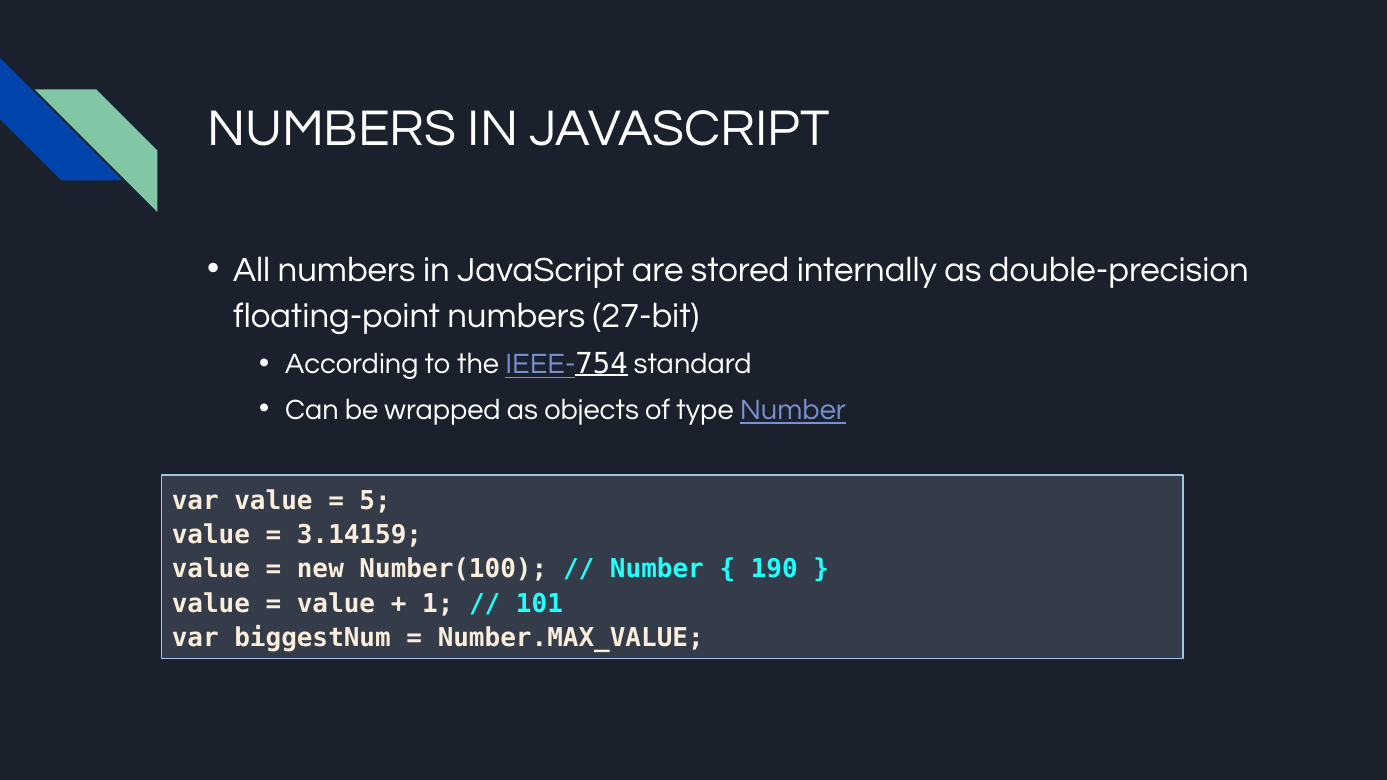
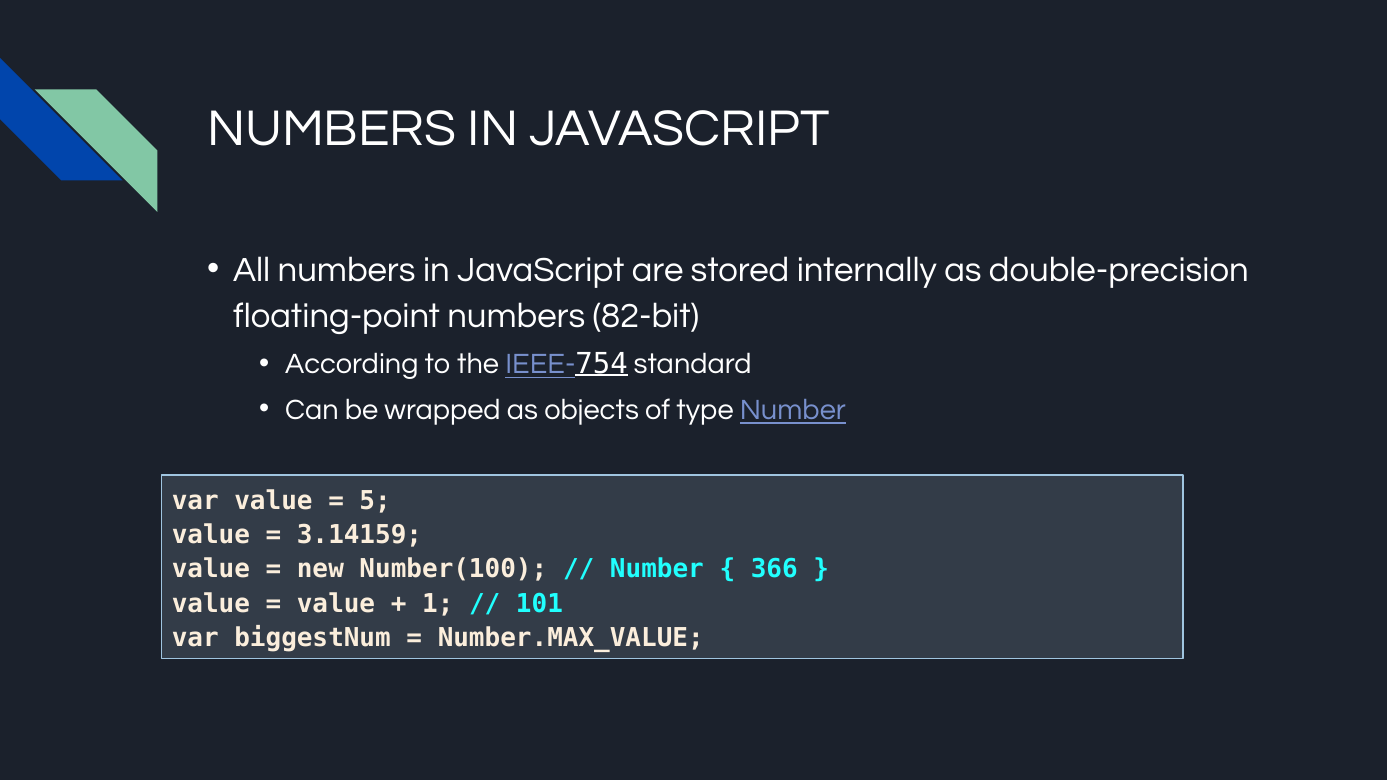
27-bit: 27-bit -> 82-bit (646, 316)
190: 190 -> 366 (774, 569)
